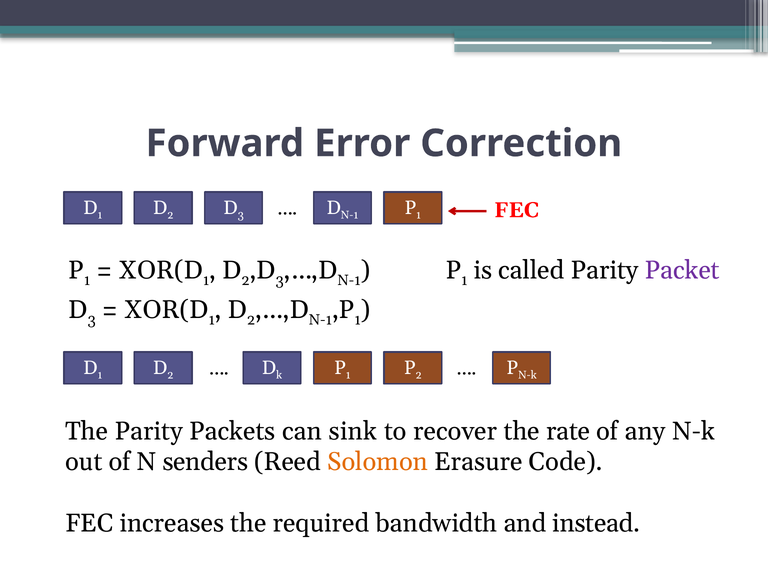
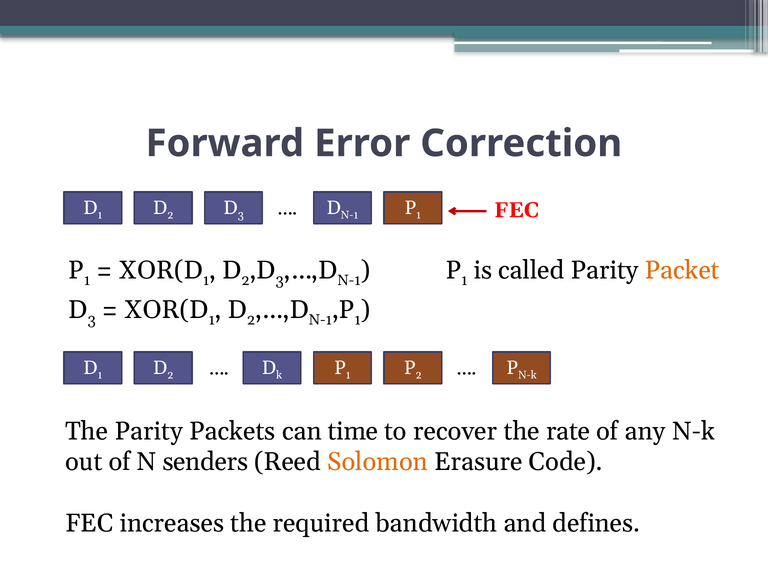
Packet colour: purple -> orange (682, 271)
sink: sink -> time (353, 431)
instead: instead -> defines (596, 523)
